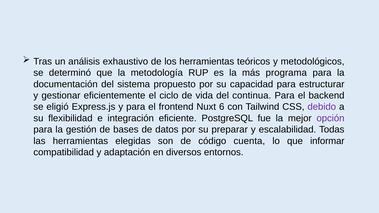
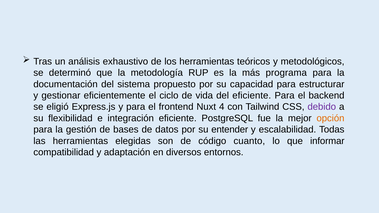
del continua: continua -> eficiente (252, 96)
6: 6 -> 4 (222, 107)
opción colour: purple -> orange (330, 118)
preparar: preparar -> entender (230, 130)
cuenta: cuenta -> cuanto (249, 141)
